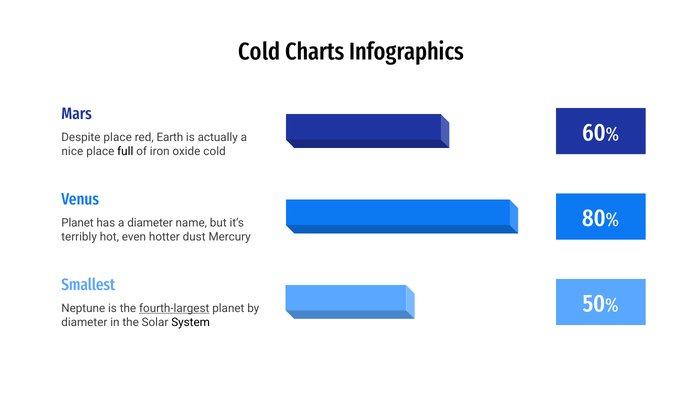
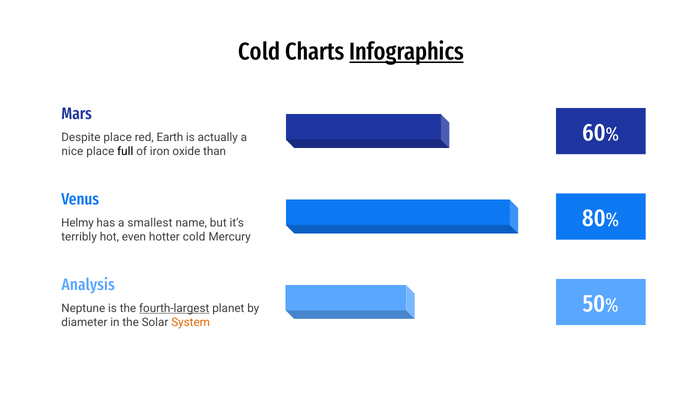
Infographics underline: none -> present (407, 52)
oxide cold: cold -> than (215, 151)
Planet: Planet -> Helmy (77, 223)
a diameter: diameter -> smallest (150, 223)
hotter dust: dust -> cold (194, 237)
Smallest: Smallest -> Analysis (88, 285)
System colour: black -> orange (191, 322)
